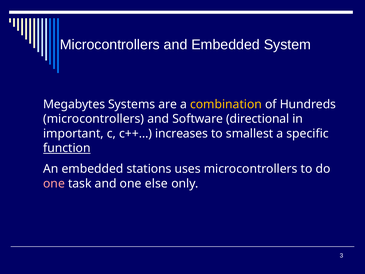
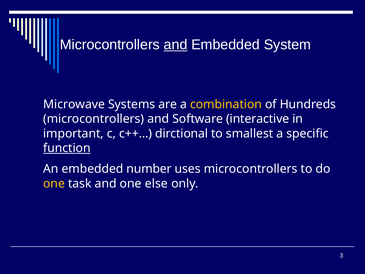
and underline: none -> present (176, 45)
Megabytes: Megabytes -> Microwave (74, 104)
directional: directional -> interactive (258, 119)
increases: increases -> dirctional (182, 133)
stations: stations -> number (149, 169)
one colour: pink -> yellow (54, 183)
